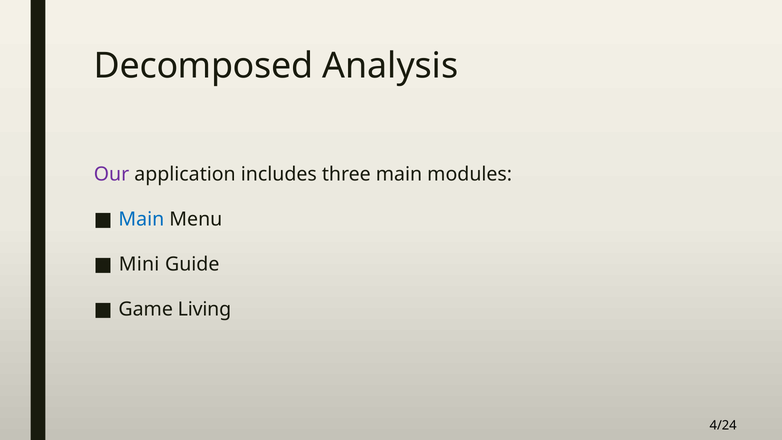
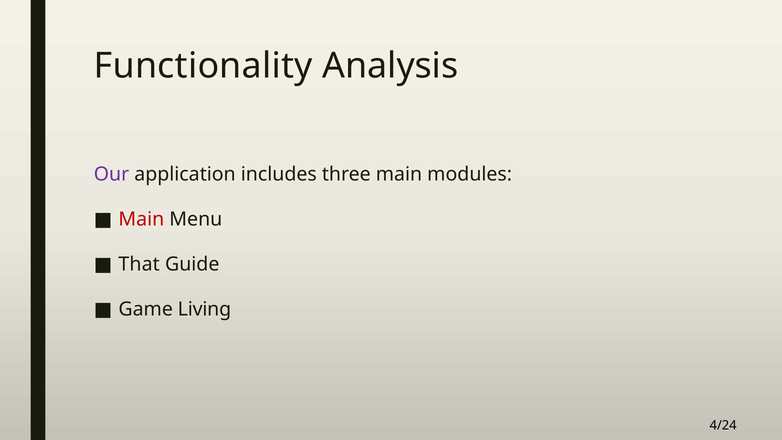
Decomposed: Decomposed -> Functionality (203, 66)
Main colour: blue -> red (141, 219)
Mini: Mini -> That (139, 264)
